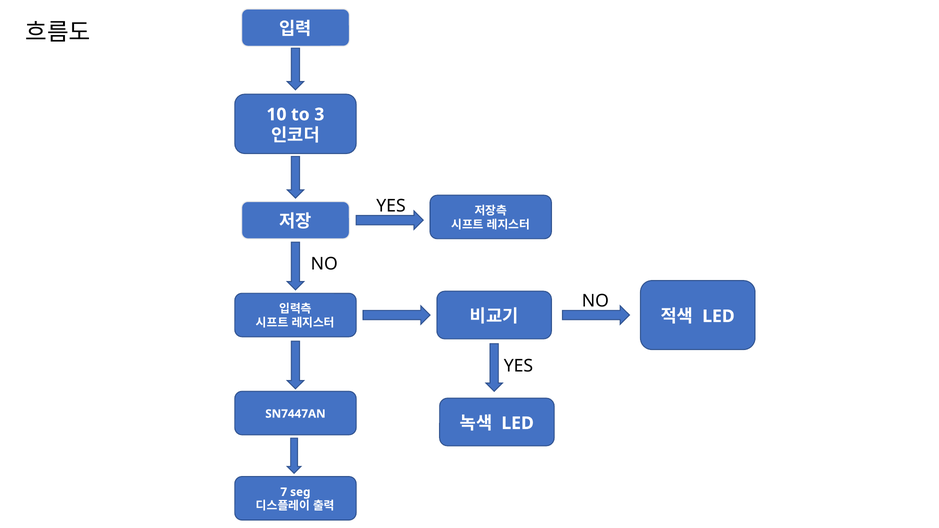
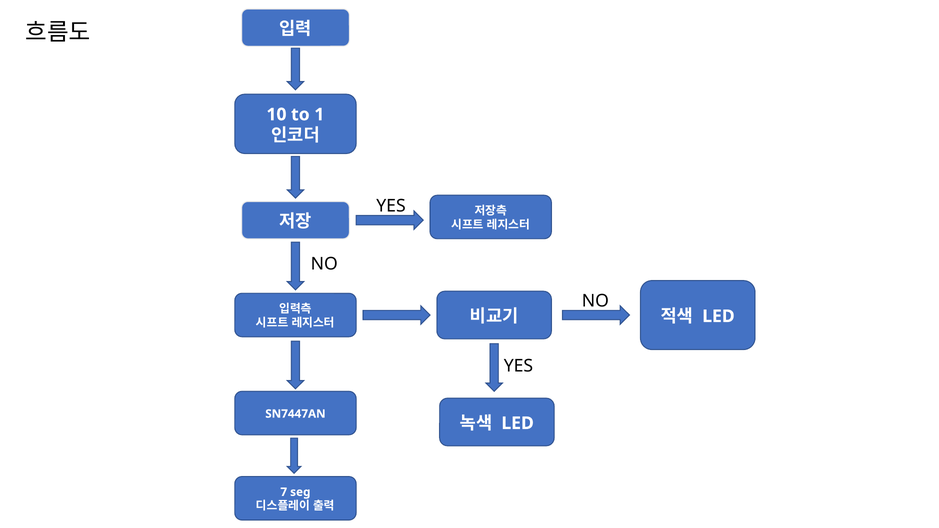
3: 3 -> 1 (319, 115)
